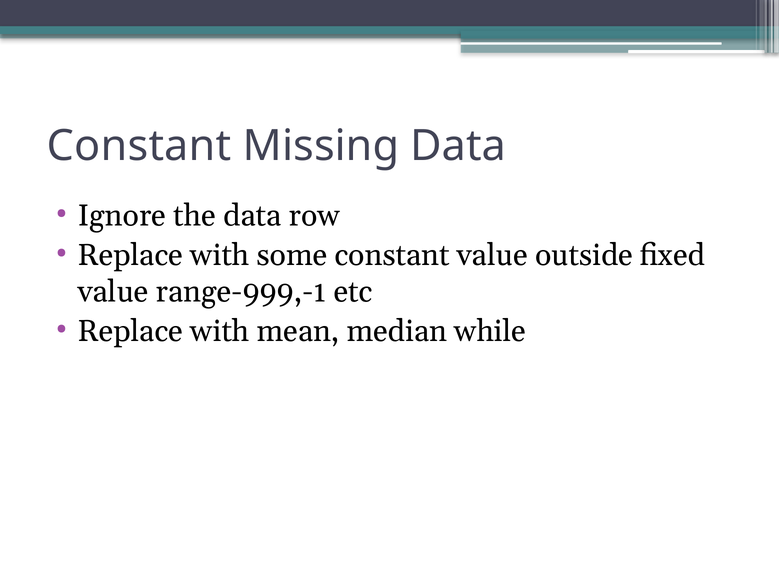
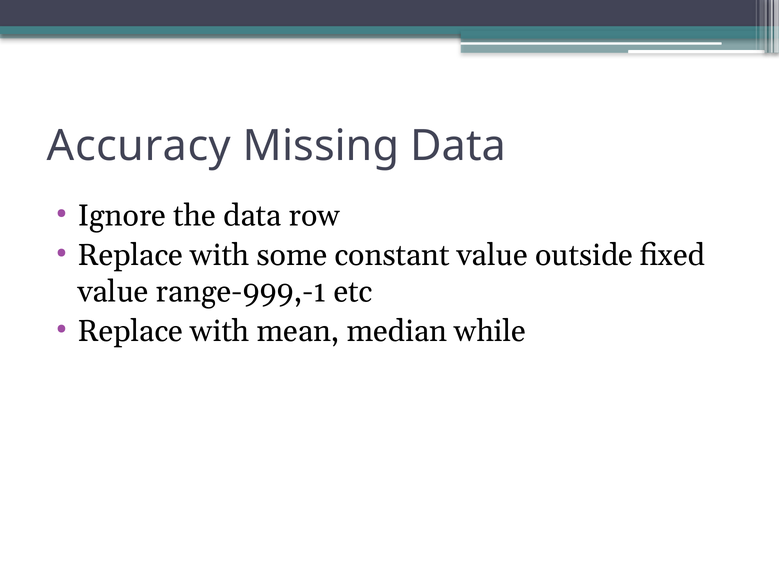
Constant: Constant -> Accuracy (139, 146)
